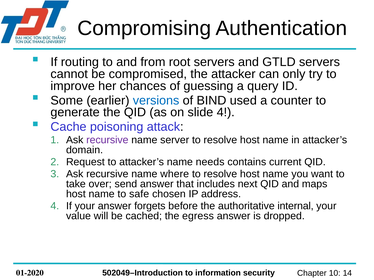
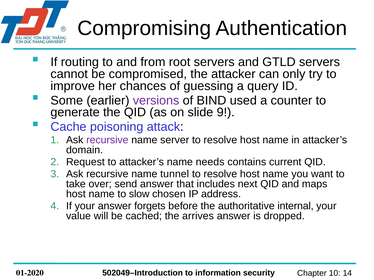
versions colour: blue -> purple (156, 101)
slide 4: 4 -> 9 (226, 113)
where: where -> tunnel (175, 174)
safe: safe -> slow (139, 194)
egress: egress -> arrives (198, 216)
